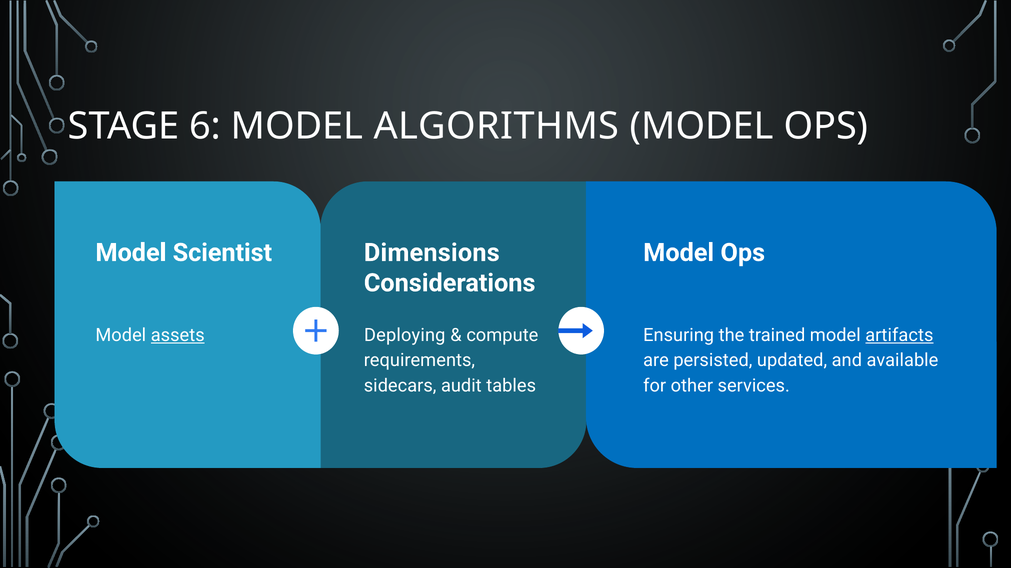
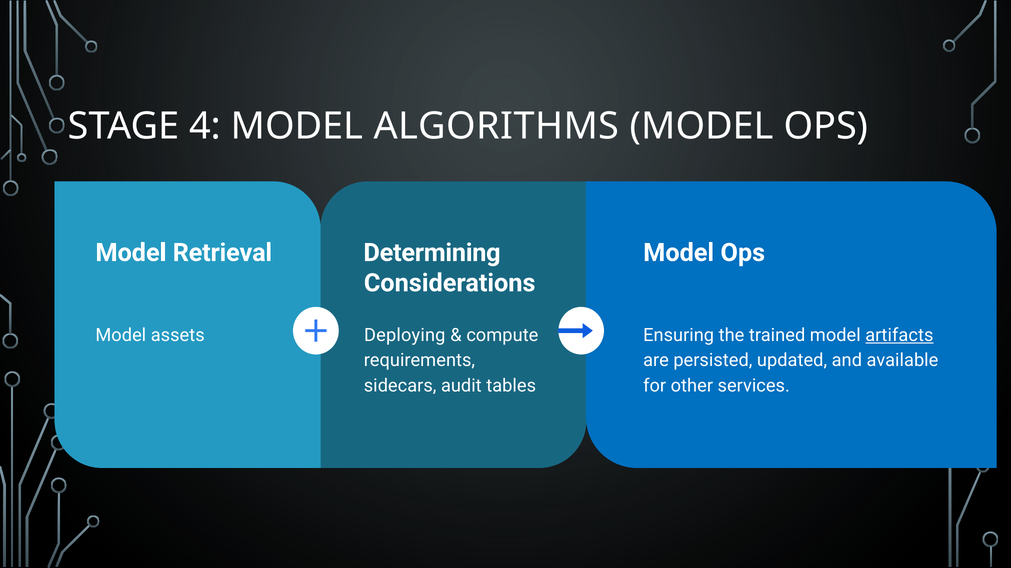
6: 6 -> 4 (205, 126)
Scientist: Scientist -> Retrieval (222, 253)
Dimensions: Dimensions -> Determining (432, 253)
assets underline: present -> none (178, 336)
